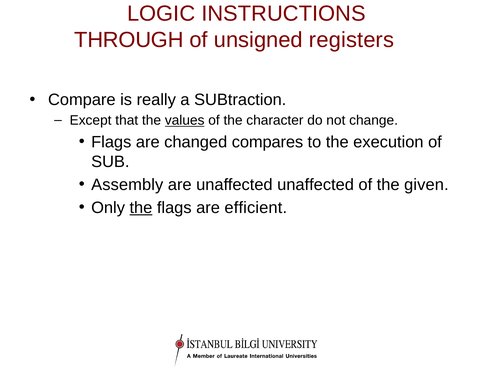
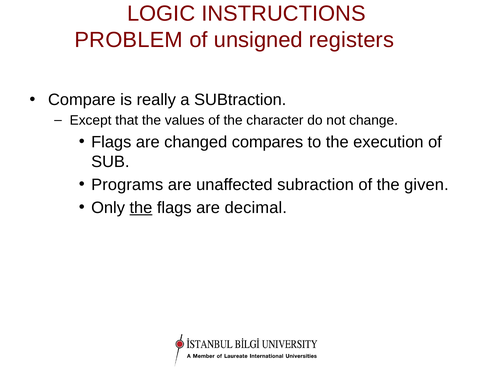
THROUGH: THROUGH -> PROBLEM (129, 40)
values underline: present -> none (185, 120)
Assembly: Assembly -> Programs (127, 185)
unaffected unaffected: unaffected -> subraction (316, 185)
efficient: efficient -> decimal (256, 208)
